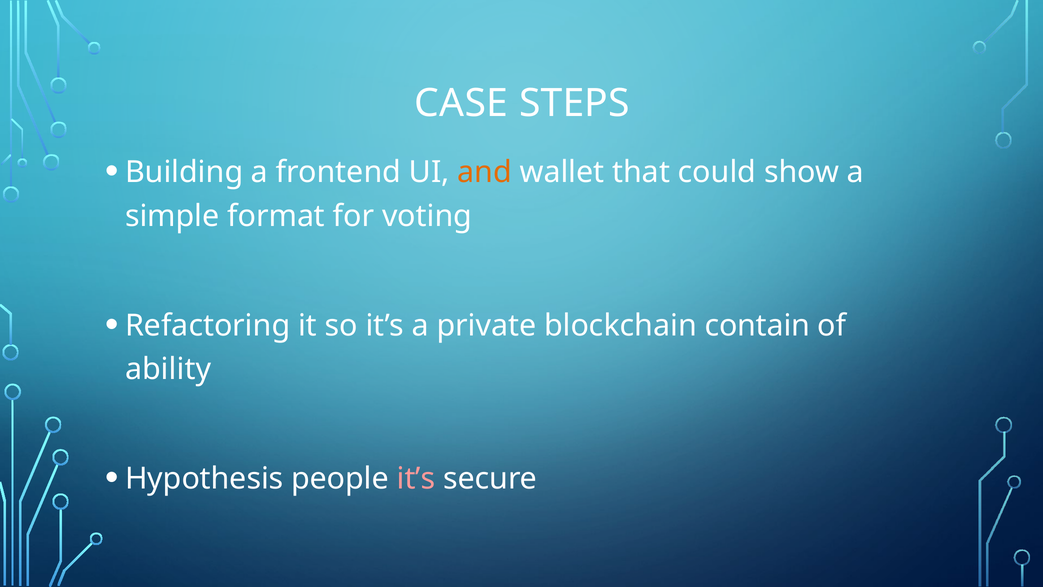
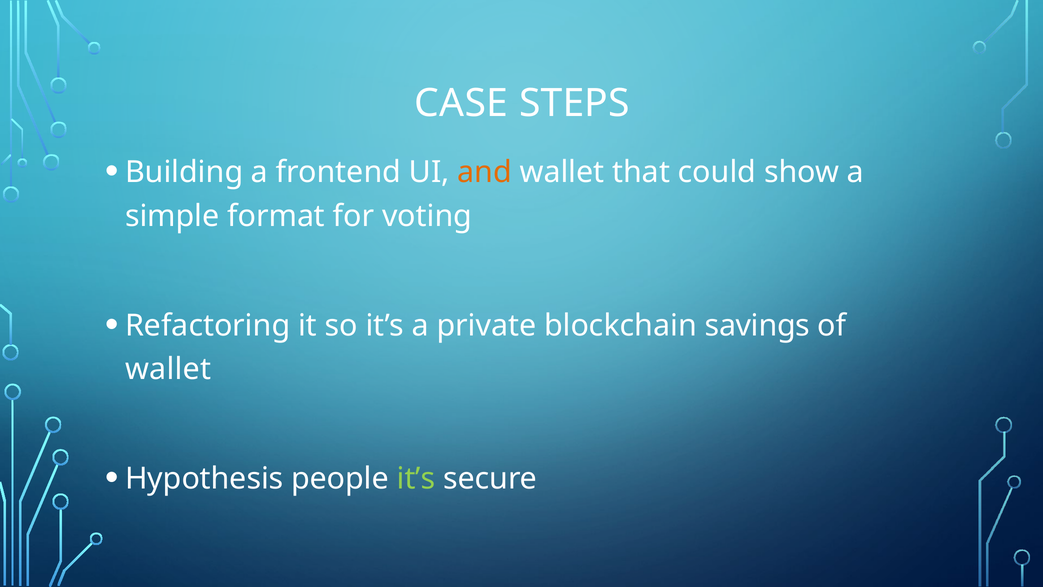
contain: contain -> savings (757, 325)
ability: ability -> wallet (168, 369)
it’s colour: pink -> light green (416, 479)
